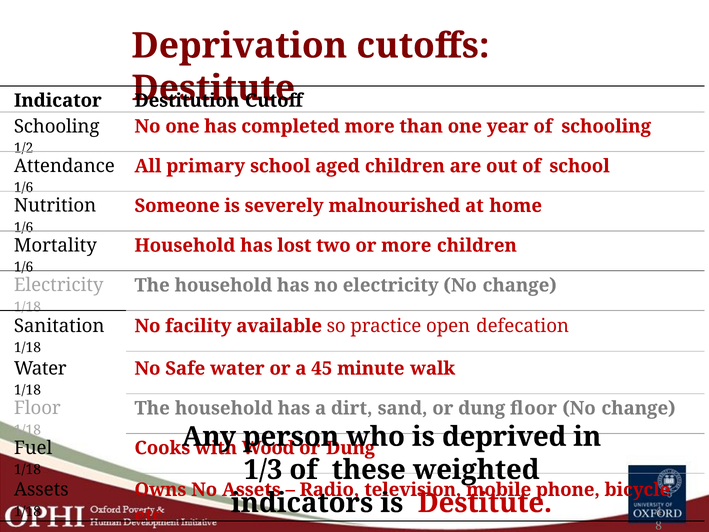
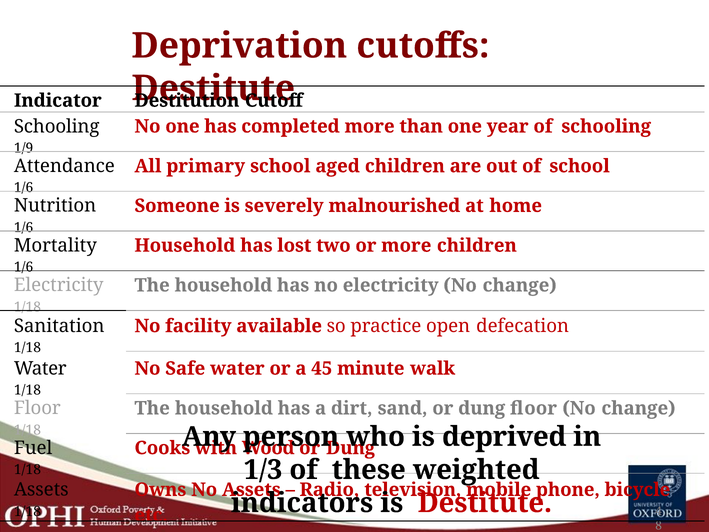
1/2: 1/2 -> 1/9 (24, 148)
